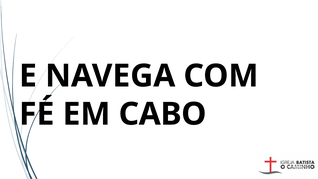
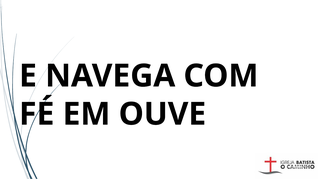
CABO: CABO -> OUVE (162, 114)
